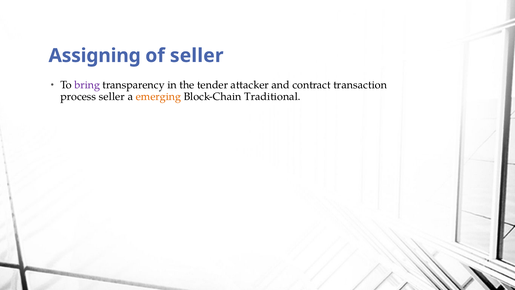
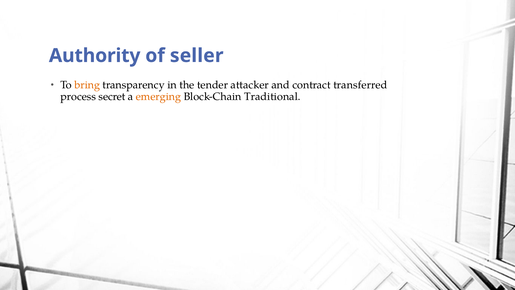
Assigning: Assigning -> Authority (95, 56)
bring colour: purple -> orange (87, 85)
transaction: transaction -> transferred (360, 85)
process seller: seller -> secret (112, 97)
